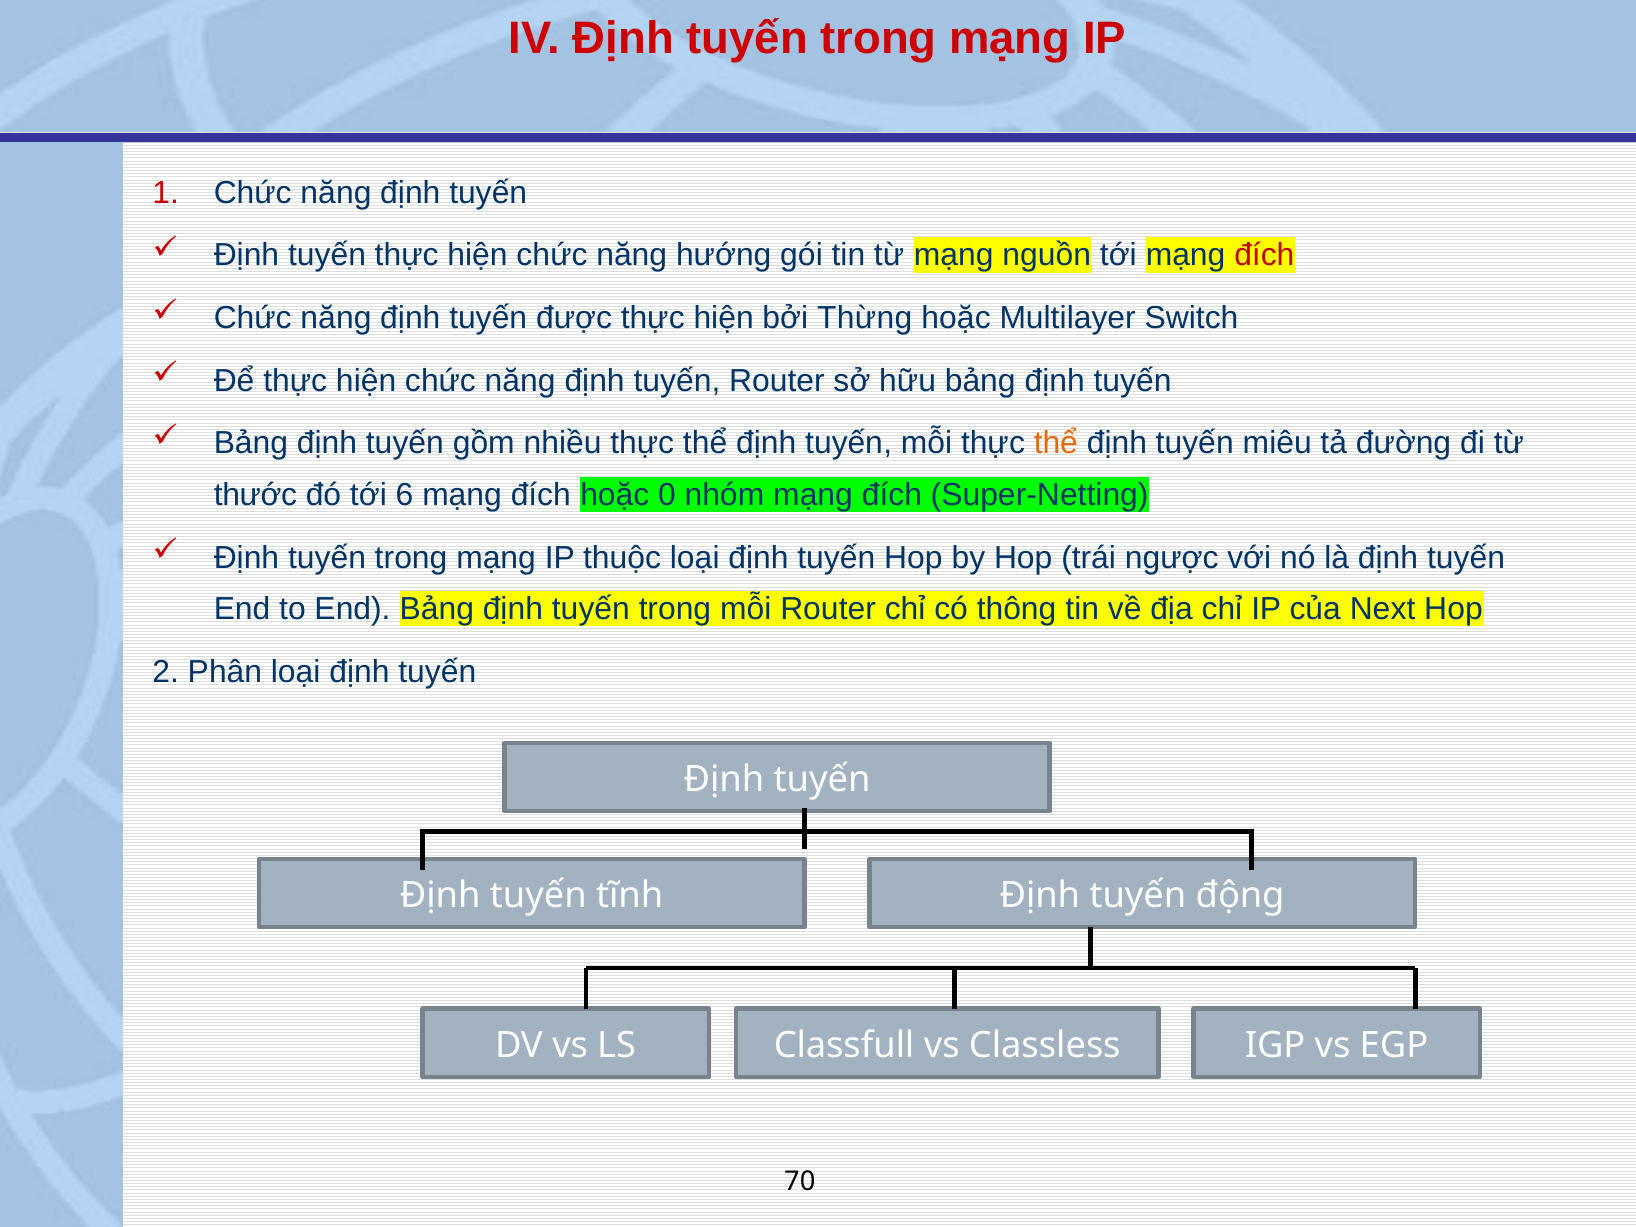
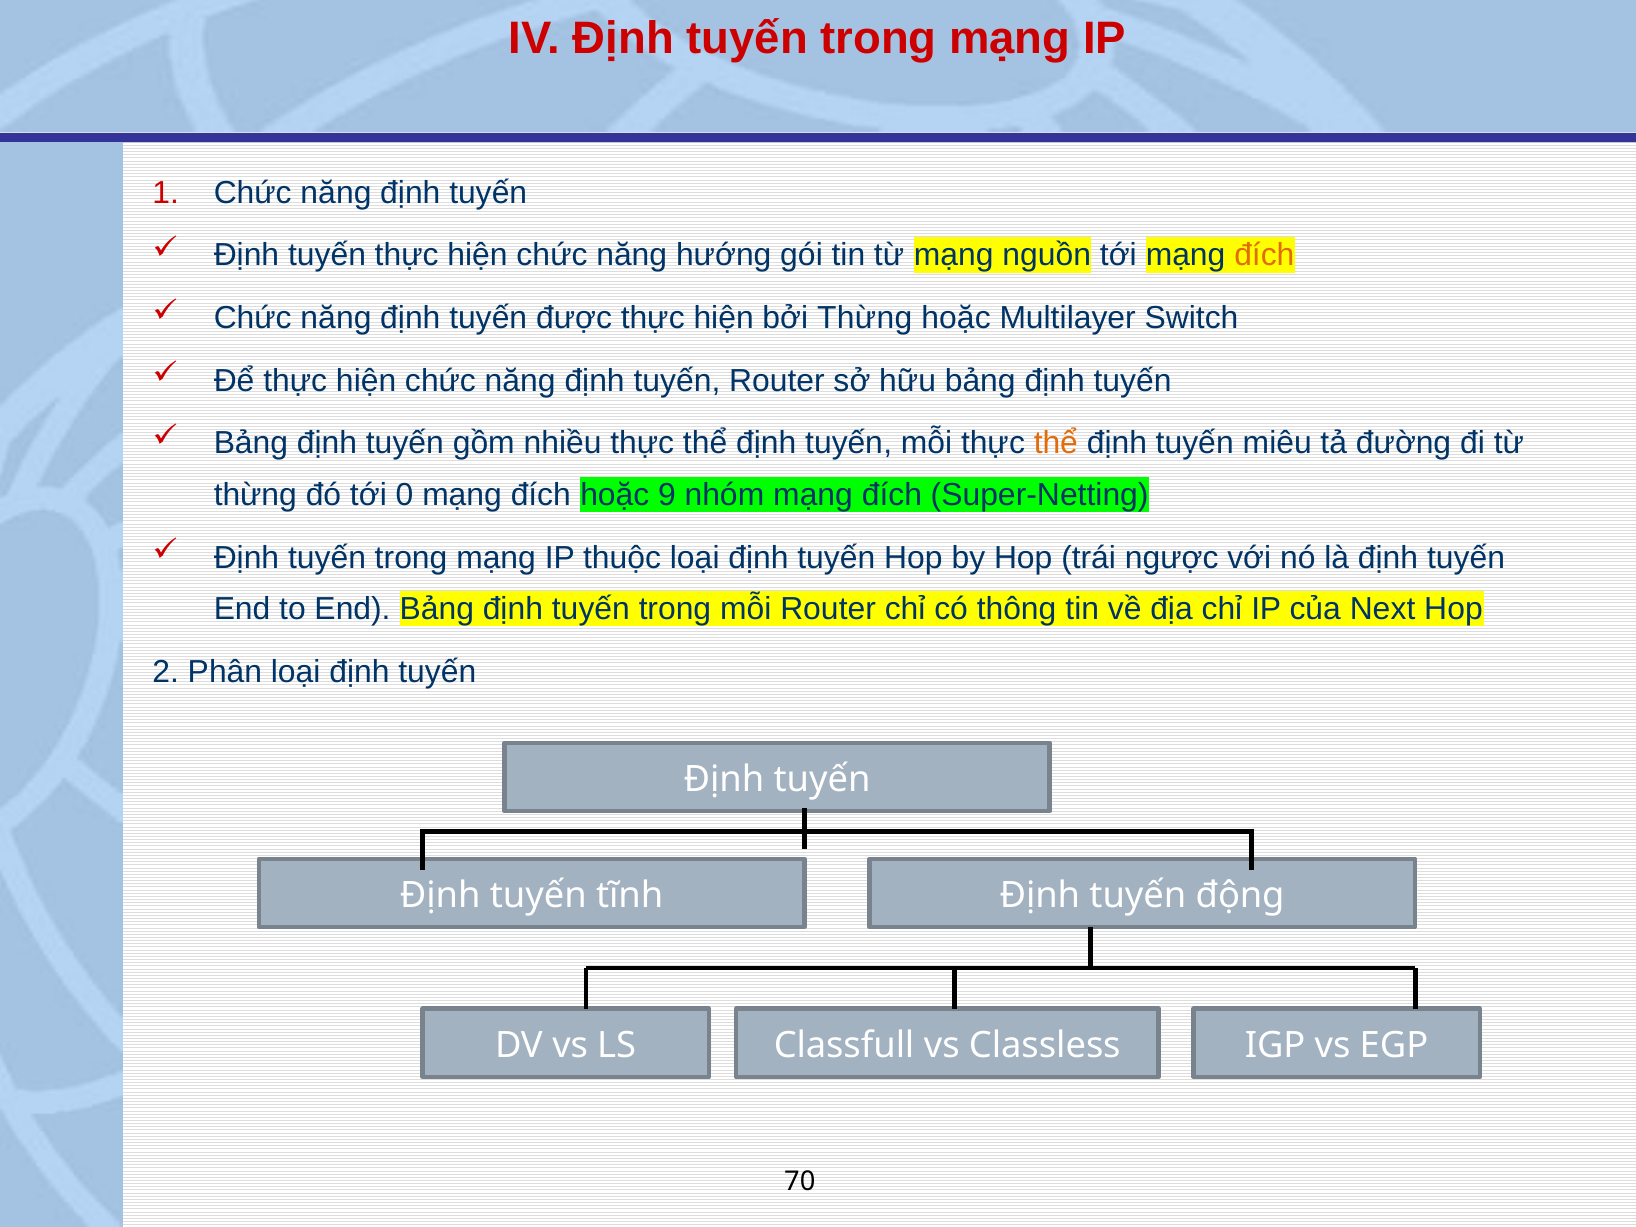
đích colour: red -> orange (1264, 255)
thước: thước -> thừng (255, 495)
6: 6 -> 0 (404, 495)
0: 0 -> 9 (667, 495)
